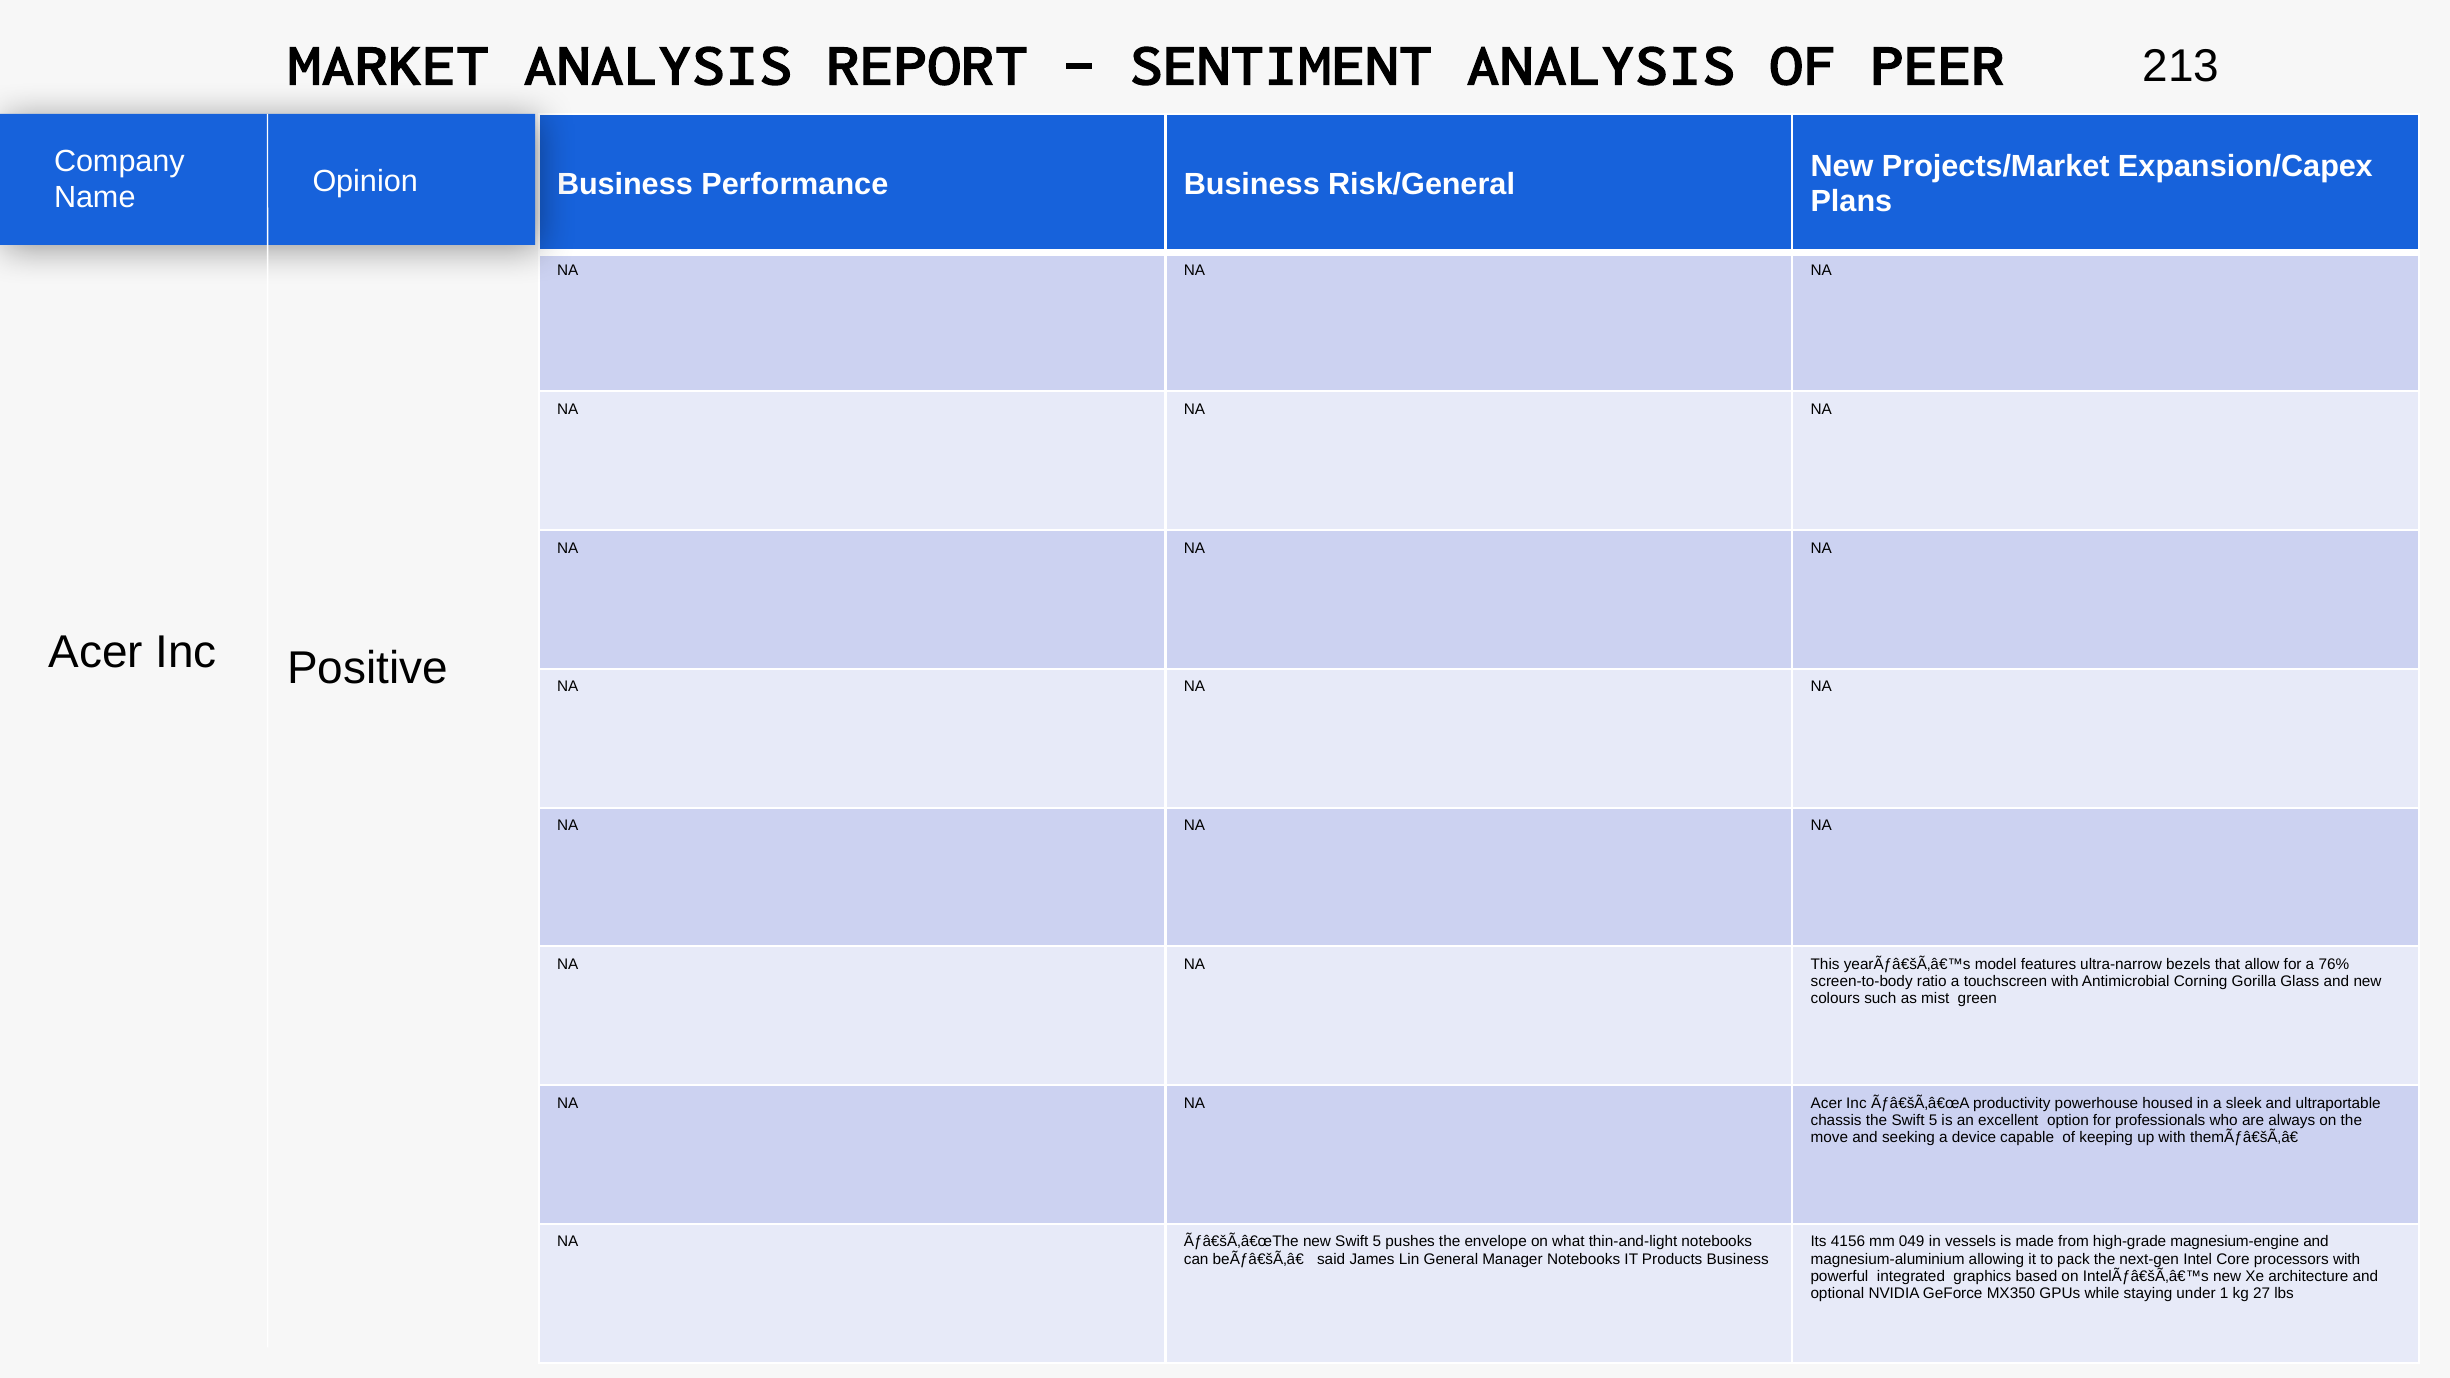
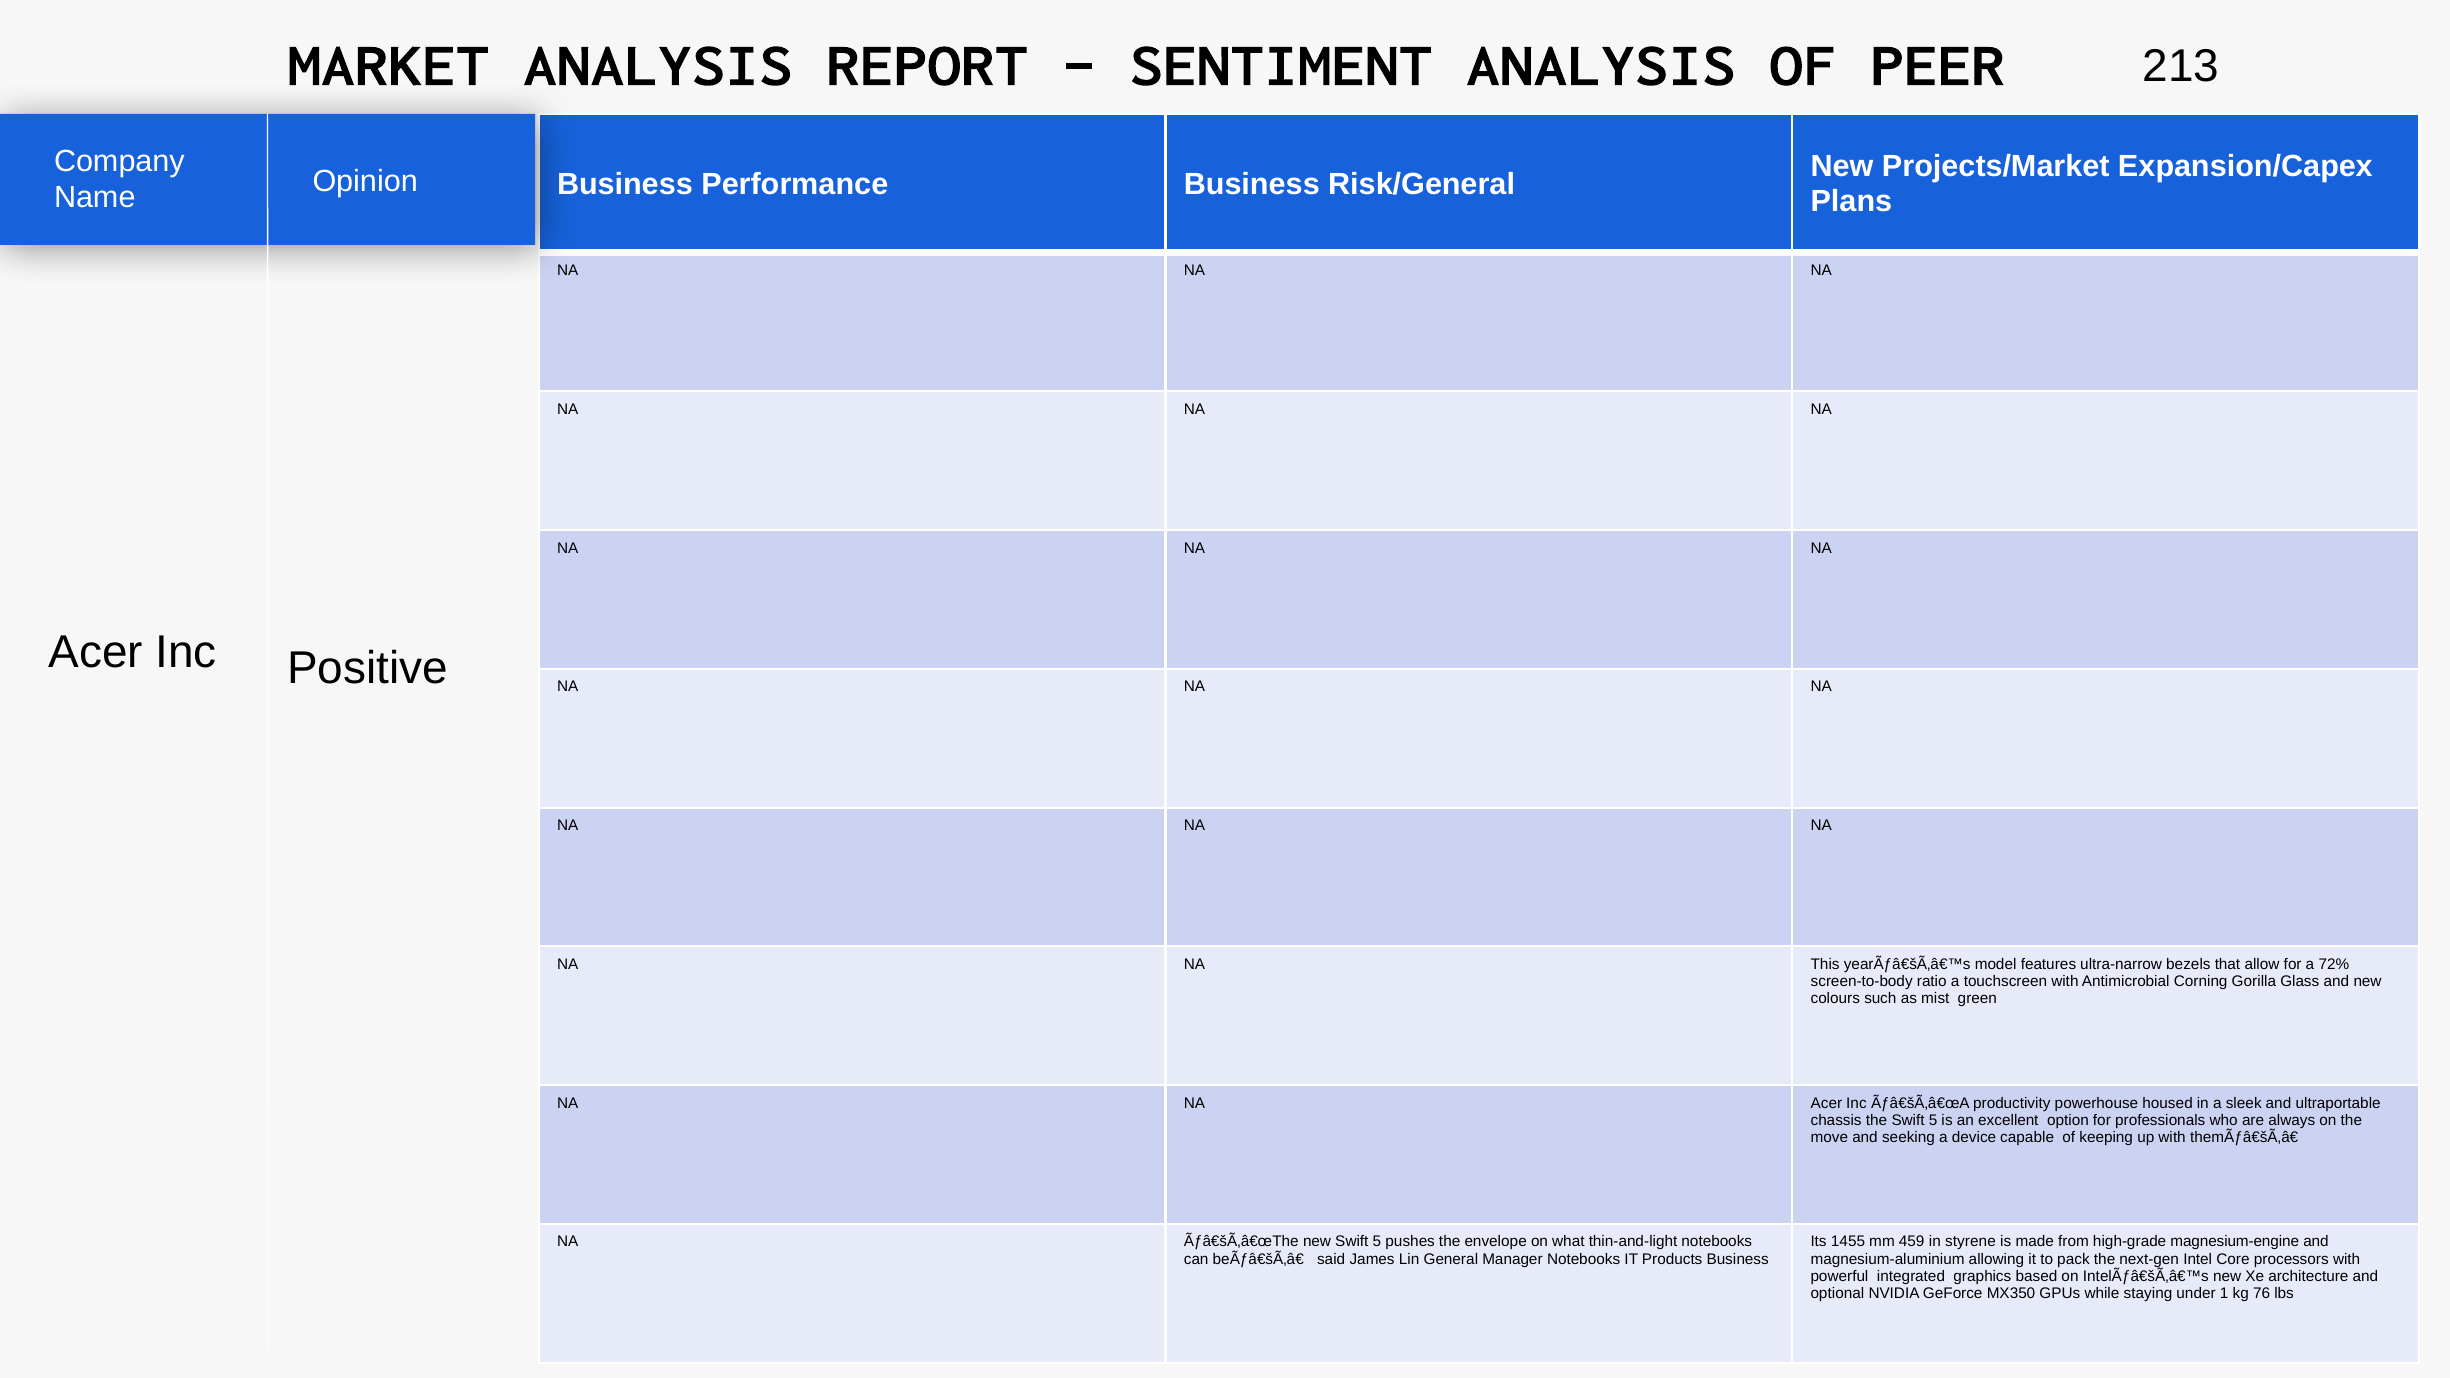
76%: 76% -> 72% (2334, 964)
4156: 4156 -> 1455 (1848, 1242)
049: 049 -> 459 (1912, 1242)
vessels: vessels -> styrene (1970, 1242)
27: 27 -> 76 (2262, 1294)
